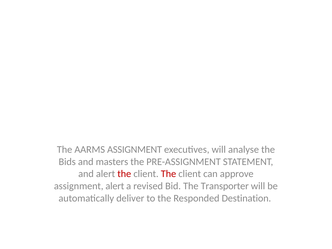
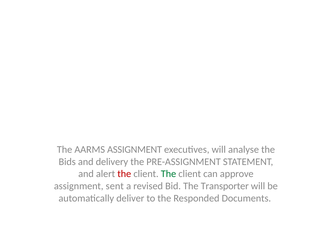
masters: masters -> delivery (112, 162)
The colour: red -> green (168, 174)
assignment alert: alert -> sent (115, 186)
Destination: Destination -> Documents (246, 198)
